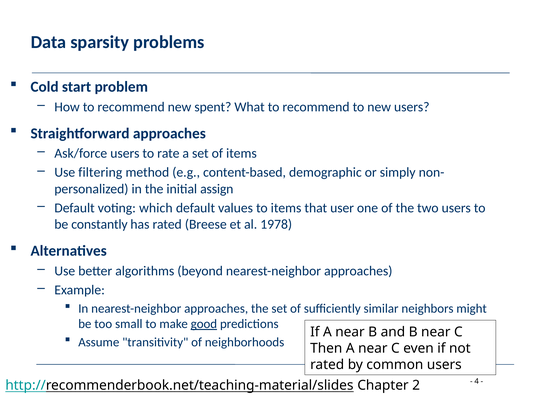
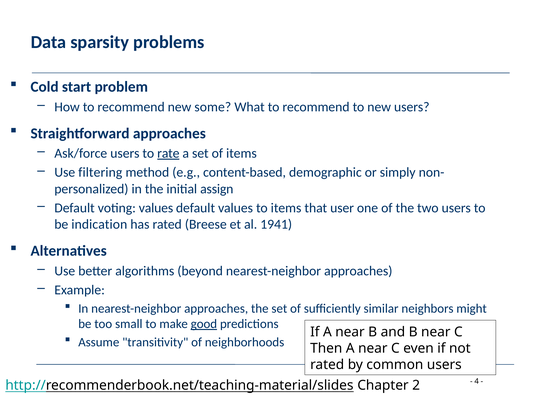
spent: spent -> some (213, 107)
rate underline: none -> present (168, 153)
voting which: which -> values (156, 208)
constantly: constantly -> indication (99, 224)
1978: 1978 -> 1941 (276, 224)
